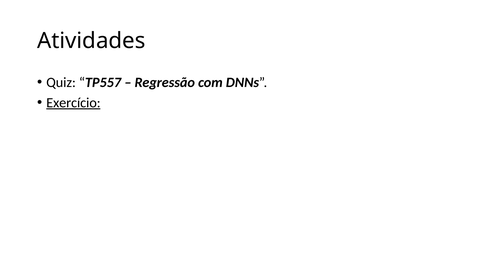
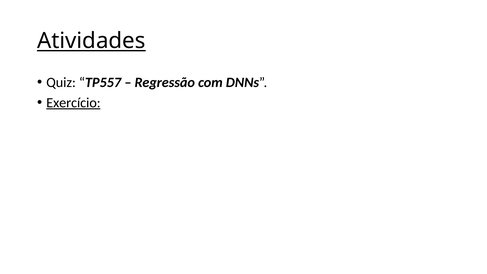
Atividades underline: none -> present (91, 41)
